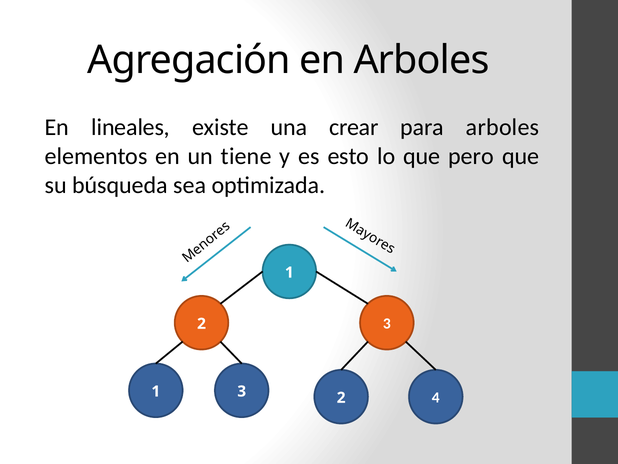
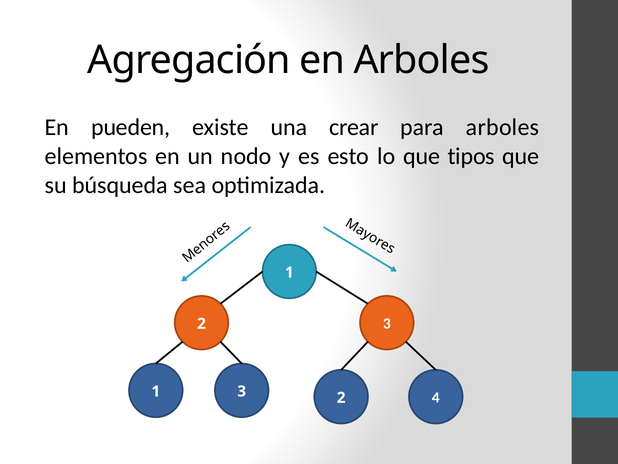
lineales: lineales -> pueden (131, 127)
tiene: tiene -> nodo (246, 156)
pero: pero -> tipos (471, 156)
